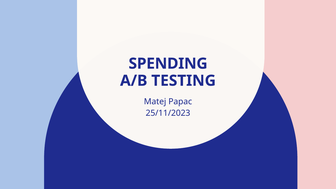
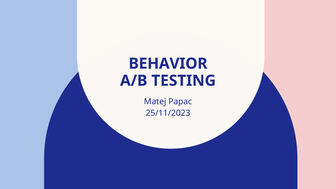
SPENDING: SPENDING -> BEHAVIOR (168, 64)
